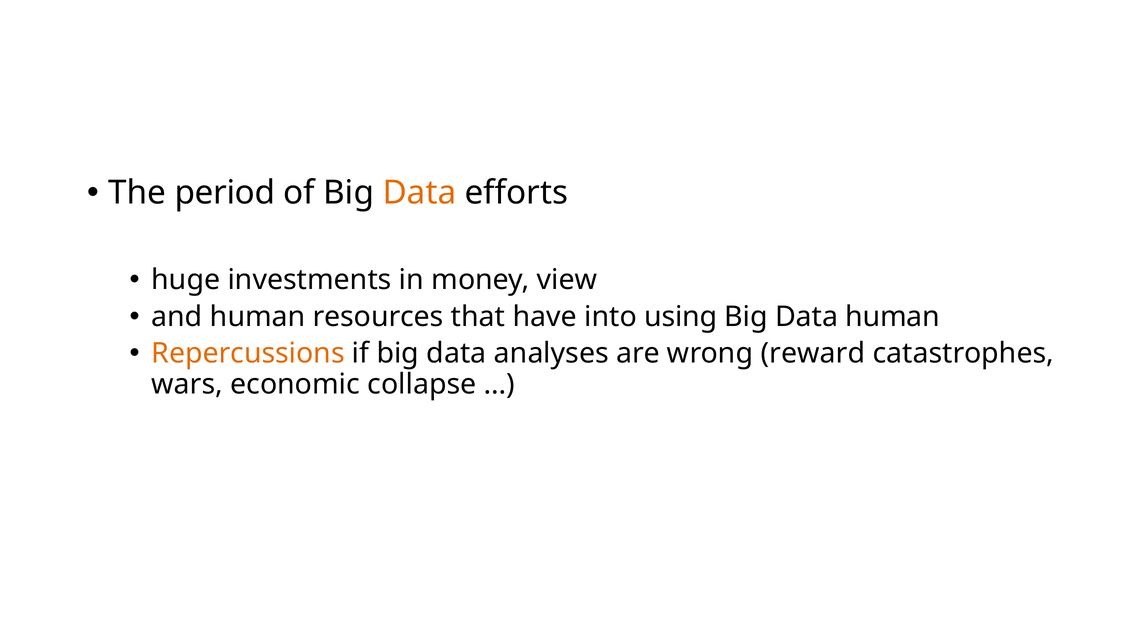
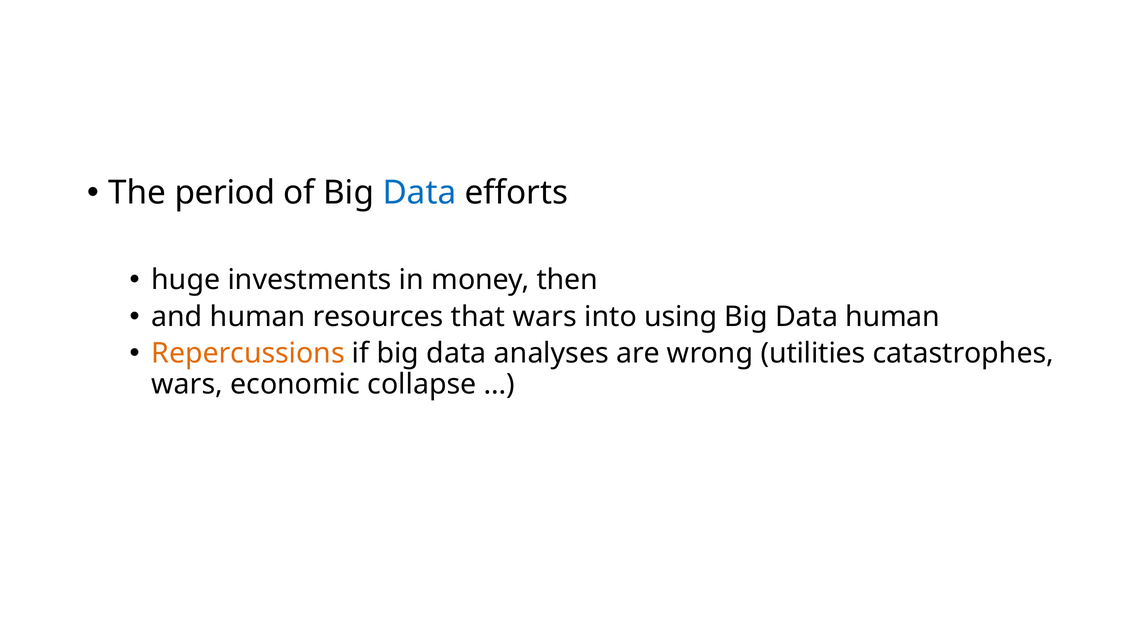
Data colour: orange -> blue (419, 193)
view: view -> then (567, 280)
that have: have -> wars (545, 317)
reward: reward -> utilities (813, 354)
